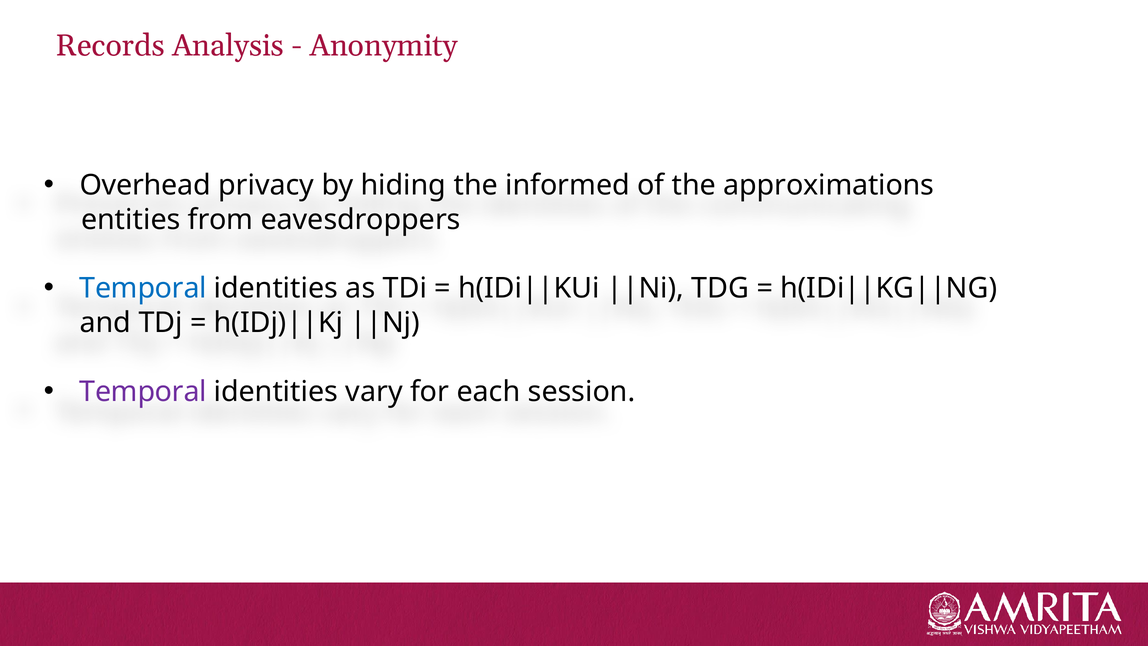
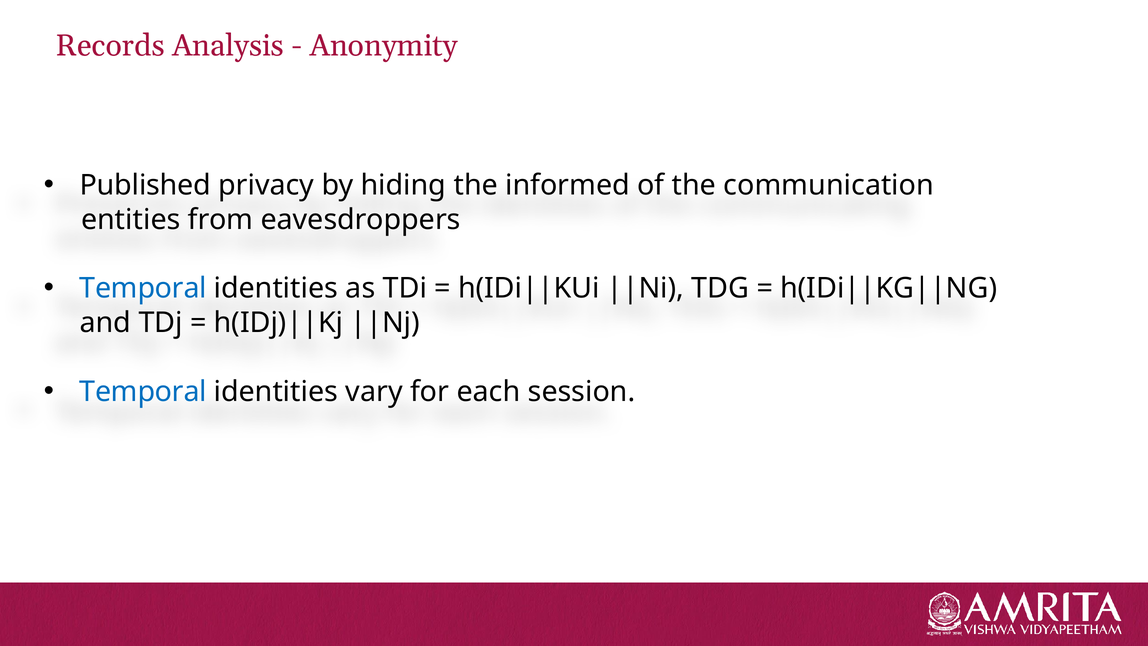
Overhead: Overhead -> Published (145, 185)
approximations: approximations -> communication (829, 185)
Temporal colour: purple -> blue (143, 392)
